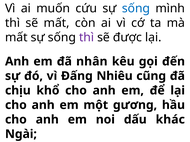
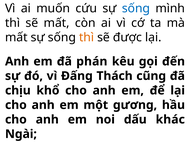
thì colour: purple -> orange (87, 38)
nhân: nhân -> phán (92, 62)
Nhiêu: Nhiêu -> Thách (115, 76)
